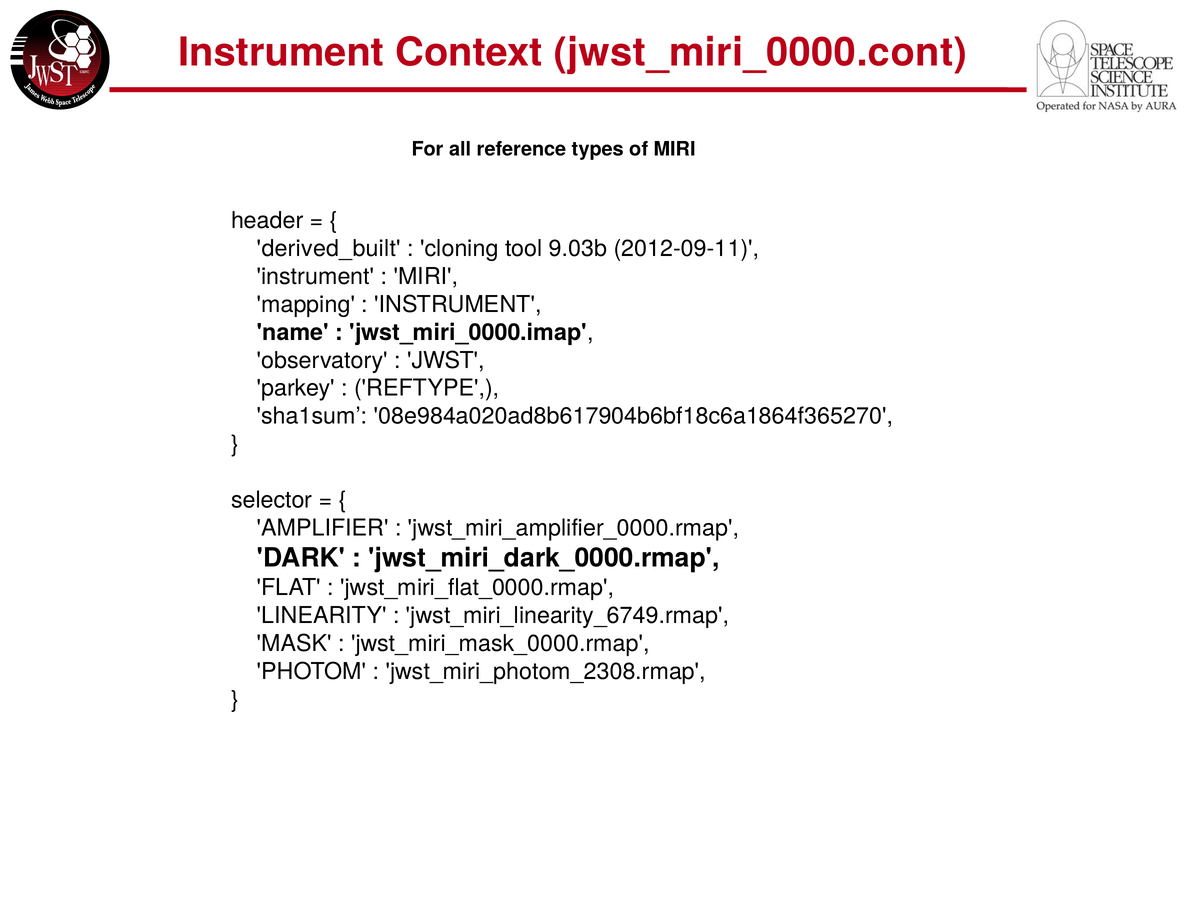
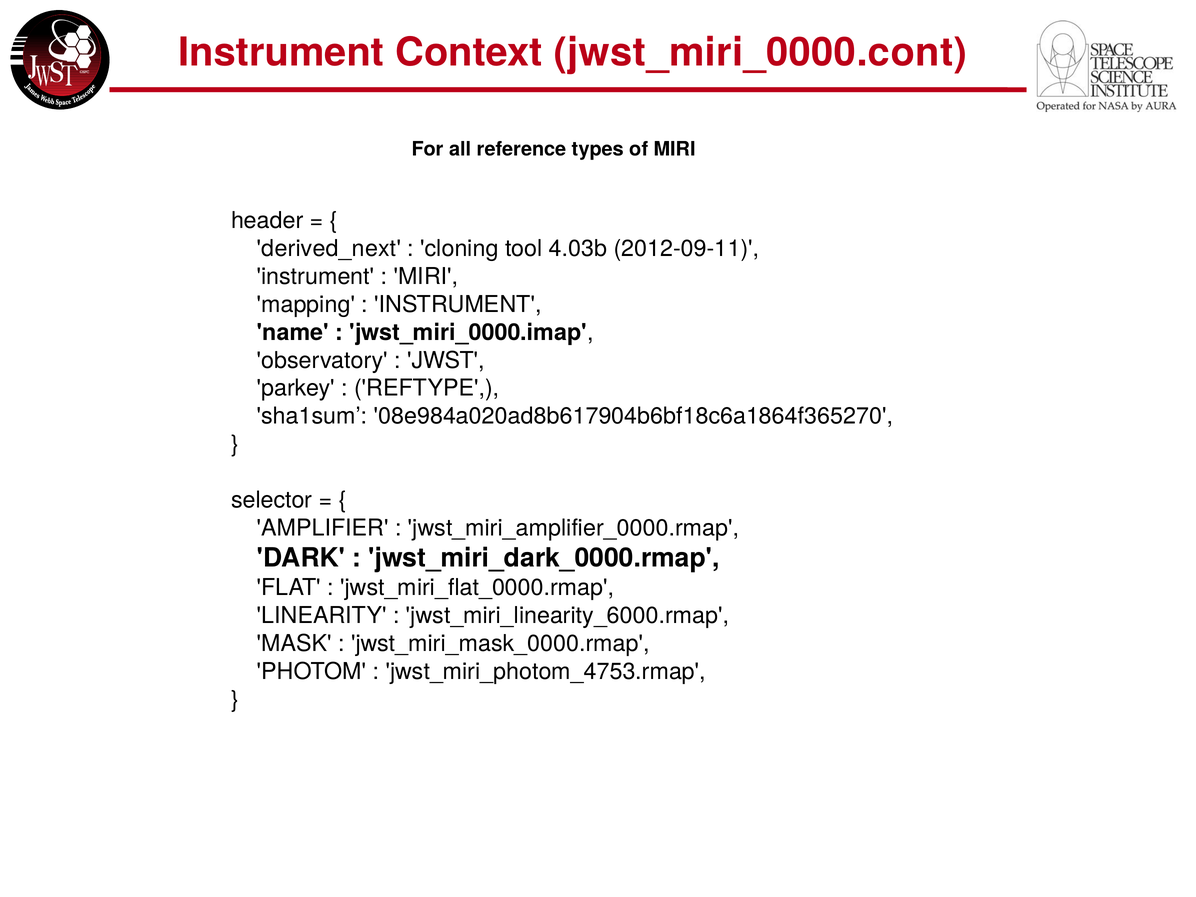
derived_built: derived_built -> derived_next (329, 249)
9.03b: 9.03b -> 4.03b (578, 249)
jwst_miri_linearity_6749.rmap: jwst_miri_linearity_6749.rmap -> jwst_miri_linearity_6000.rmap (568, 616)
jwst_miri_photom_2308.rmap: jwst_miri_photom_2308.rmap -> jwst_miri_photom_4753.rmap (546, 671)
